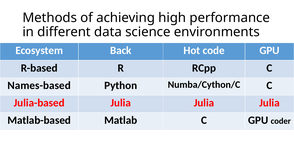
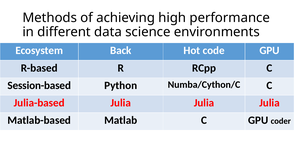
Names-based: Names-based -> Session-based (39, 85)
